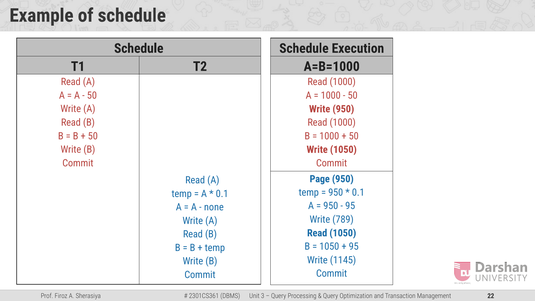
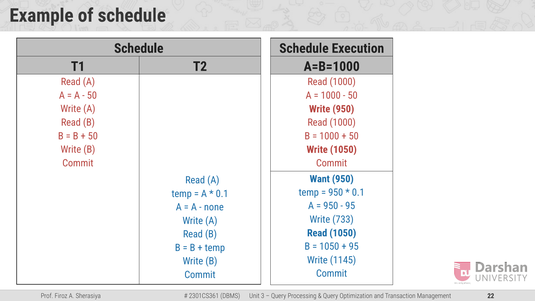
Page: Page -> Want (320, 179)
789: 789 -> 733 (343, 219)
